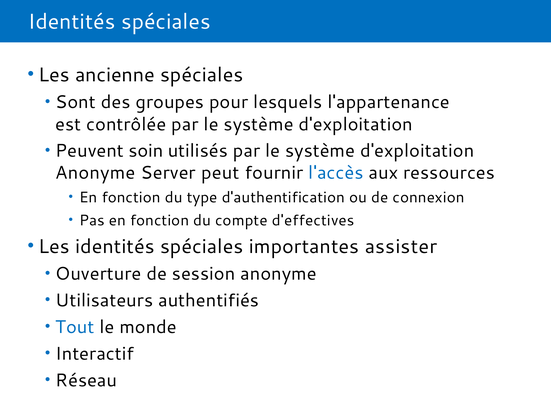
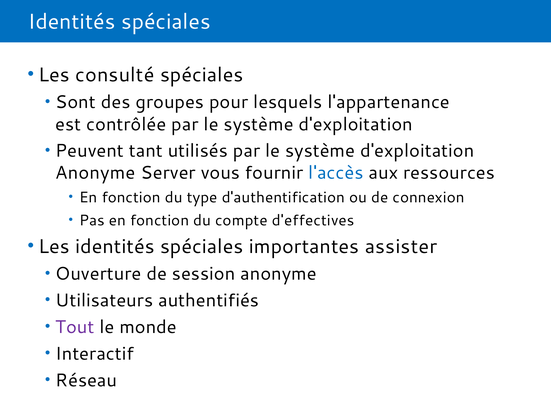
ancienne: ancienne -> consulté (115, 75)
soin: soin -> tant (146, 151)
peut: peut -> vous (220, 173)
Tout colour: blue -> purple (75, 327)
